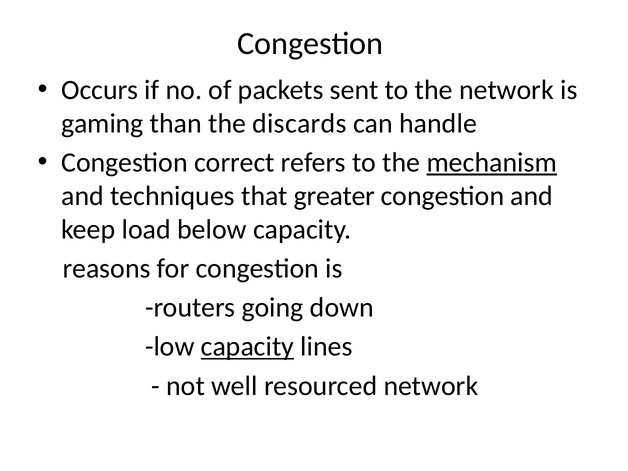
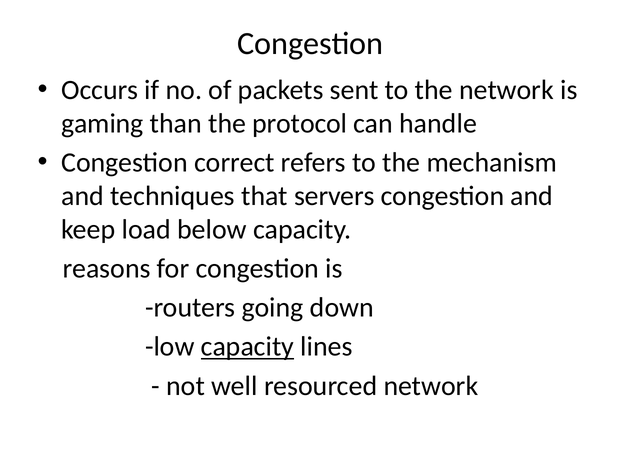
discards: discards -> protocol (300, 123)
mechanism underline: present -> none (492, 162)
greater: greater -> servers (334, 196)
